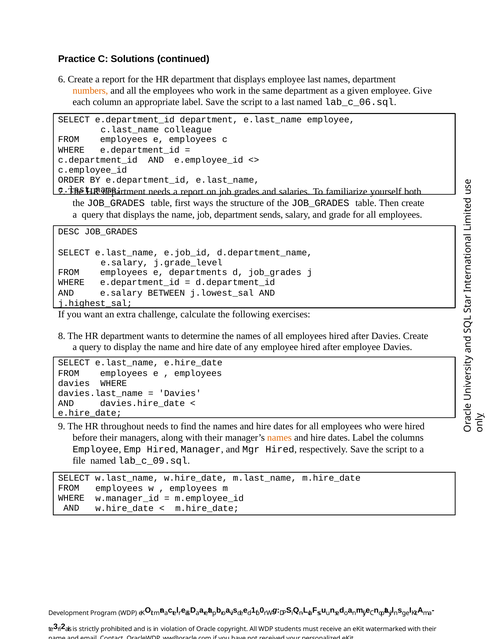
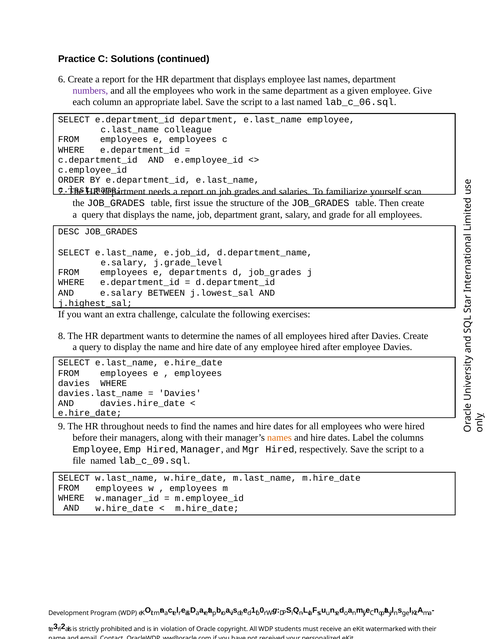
numbers colour: orange -> purple (90, 91)
both: both -> scan (413, 192)
ways: ways -> issue (203, 203)
sends: sends -> grant (271, 215)
